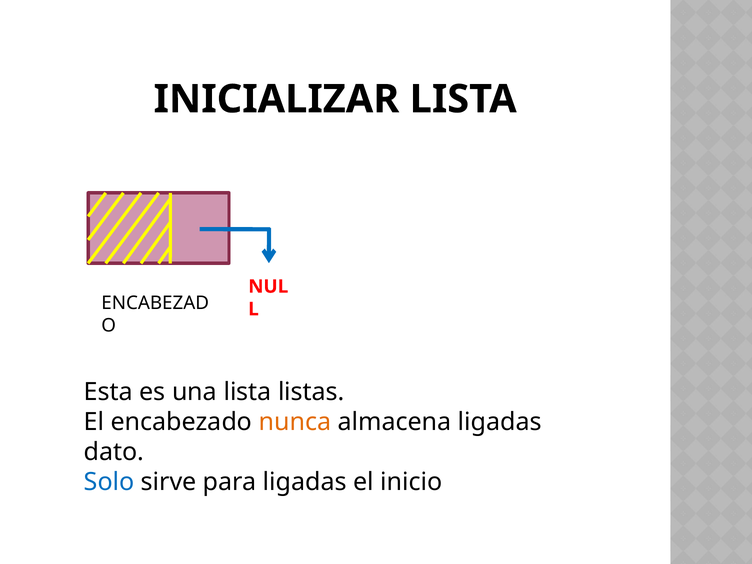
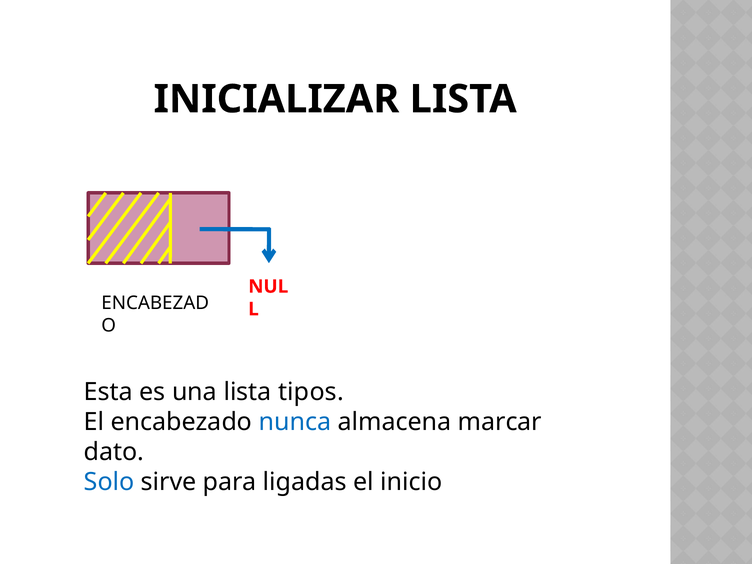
listas: listas -> tipos (311, 392)
nunca colour: orange -> blue (295, 422)
almacena ligadas: ligadas -> marcar (500, 422)
